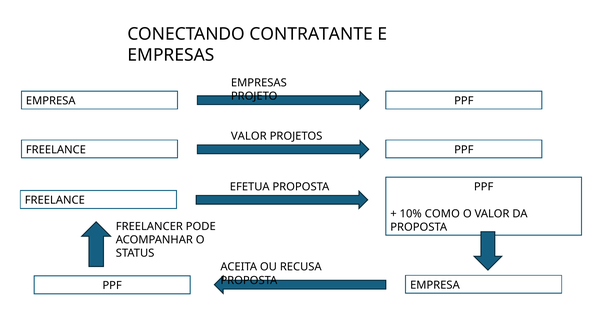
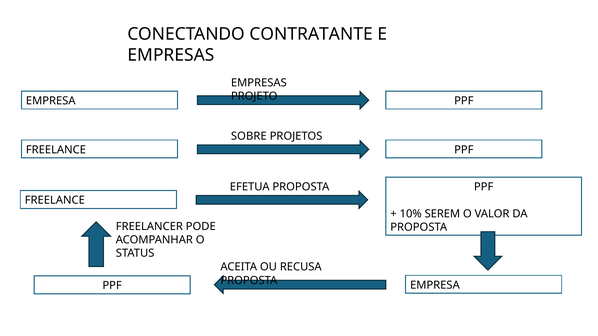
VALOR: VALOR -> SOBRE (249, 136)
COMO: COMO -> SEREM (442, 214)
